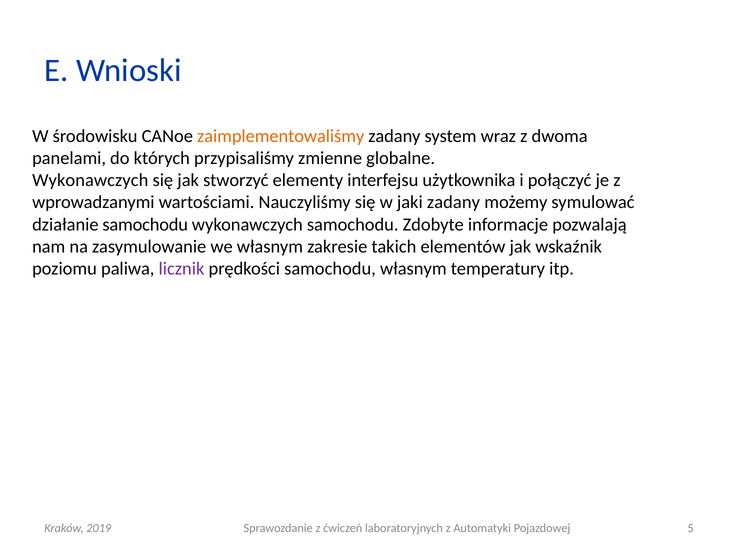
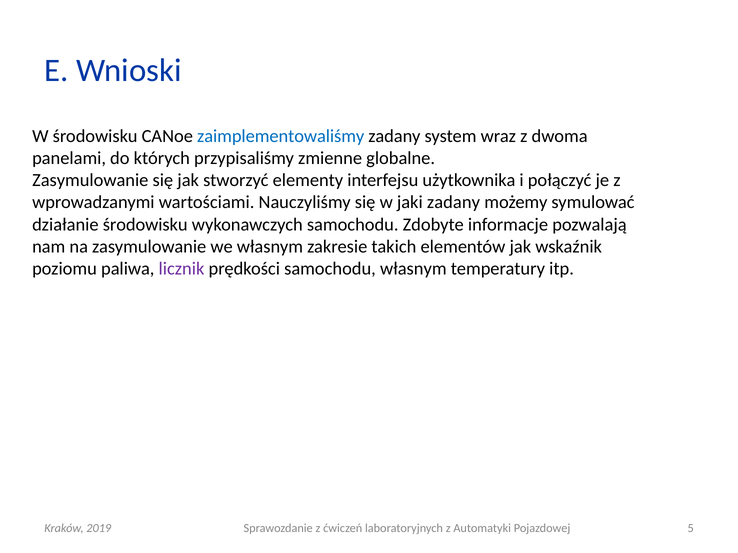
zaimplementowaliśmy colour: orange -> blue (281, 136)
Wykonawczych: Wykonawczych -> Zasymulowanie (90, 180)
działanie samochodu: samochodu -> środowisku (145, 225)
